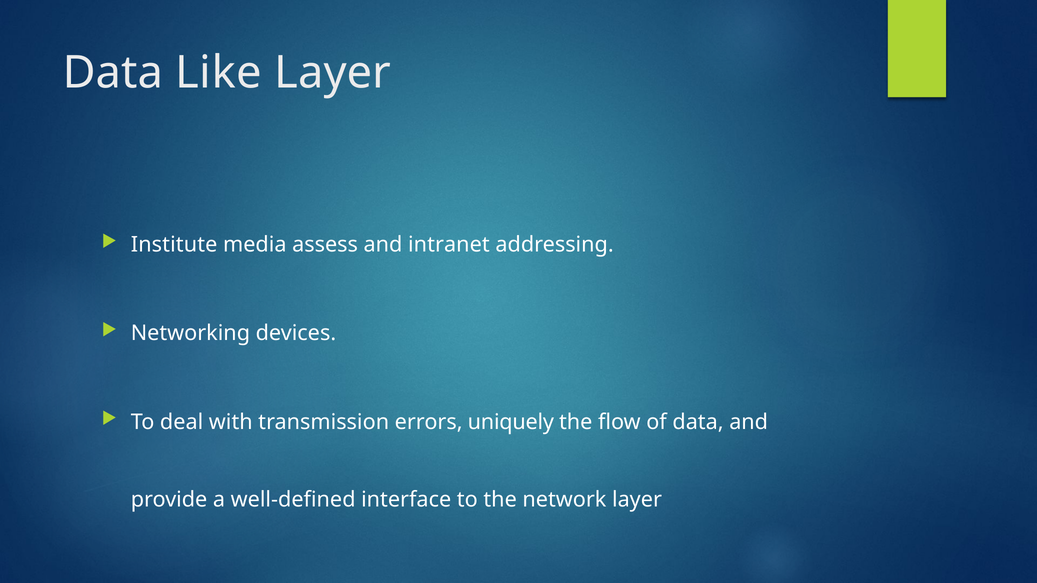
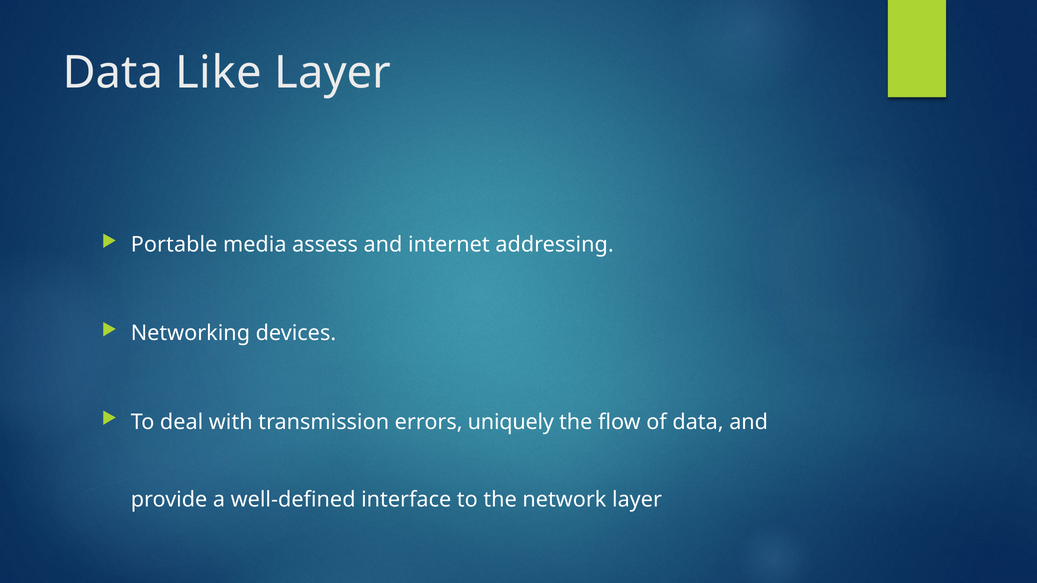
Institute: Institute -> Portable (174, 245)
intranet: intranet -> internet (449, 245)
